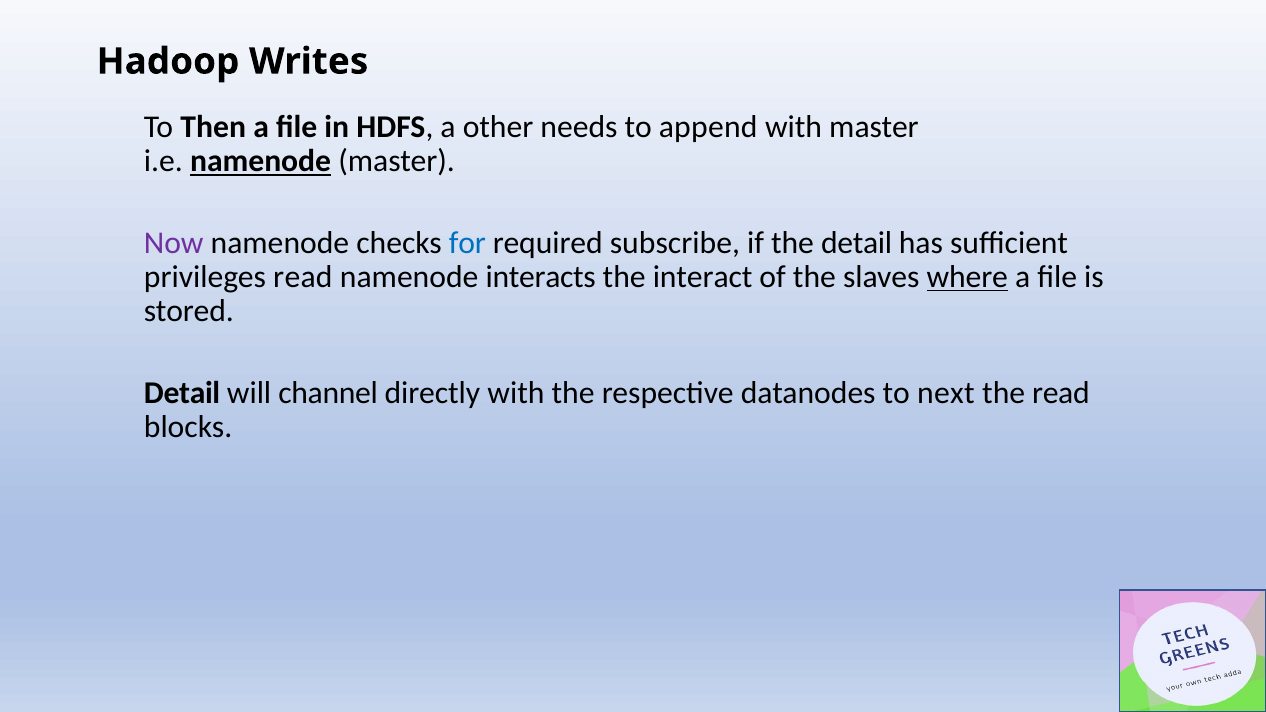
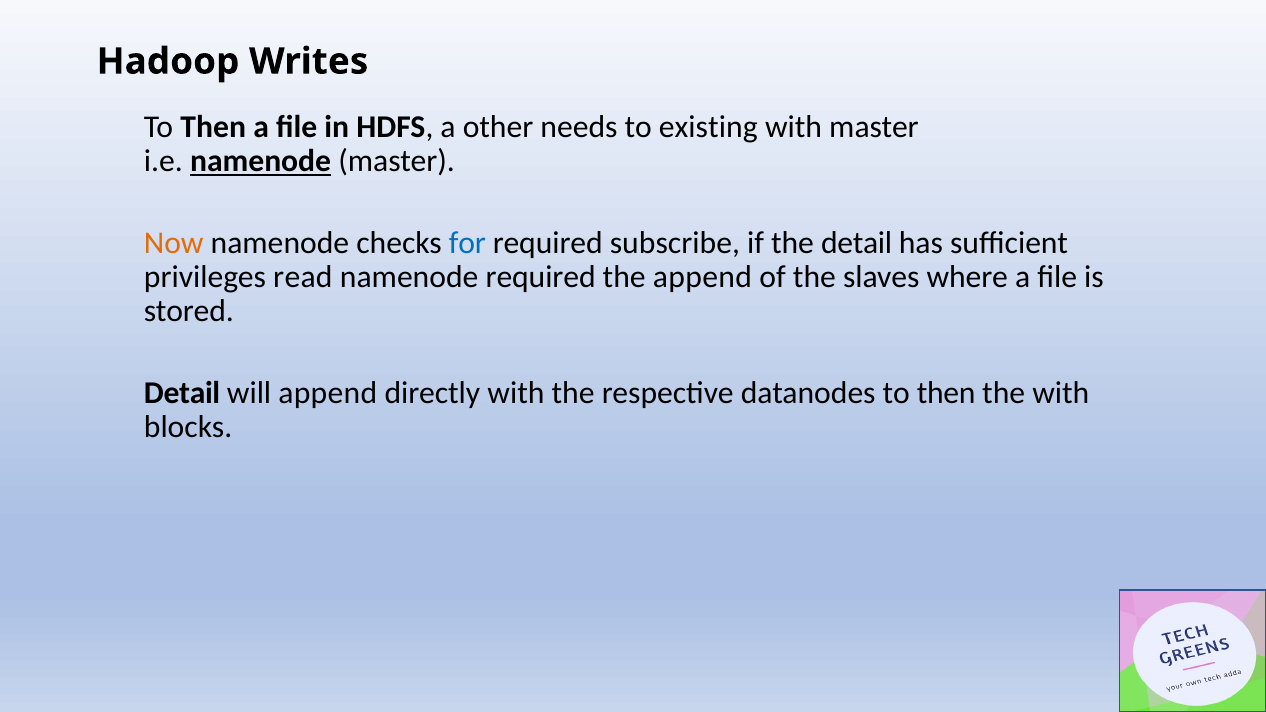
append: append -> existing (708, 127)
Now colour: purple -> orange (174, 243)
namenode interacts: interacts -> required (541, 277)
the interact: interact -> append (702, 277)
where underline: present -> none (967, 277)
will channel: channel -> append (328, 393)
datanodes to next: next -> then (946, 393)
the read: read -> with (1061, 393)
